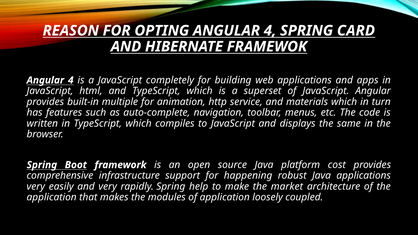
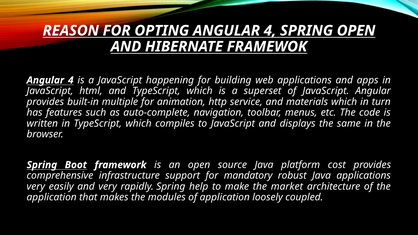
SPRING CARD: CARD -> OPEN (356, 31)
completely: completely -> happening (170, 80)
happening: happening -> mandatory (248, 176)
